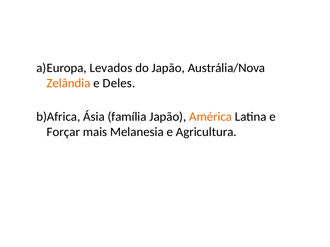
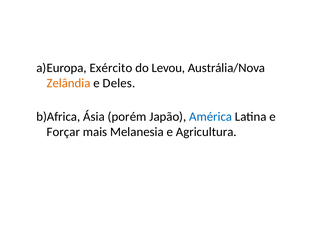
Levados: Levados -> Exército (111, 68)
do Japão: Japão -> Levou (168, 68)
família: família -> porém (127, 117)
América colour: orange -> blue (211, 117)
